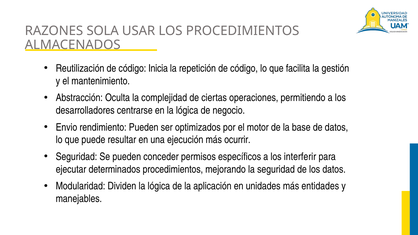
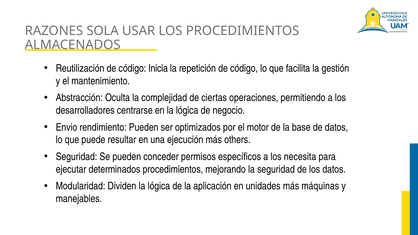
ocurrir: ocurrir -> others (237, 140)
interferir: interferir -> necesita (300, 157)
entidades: entidades -> máquinas (320, 186)
